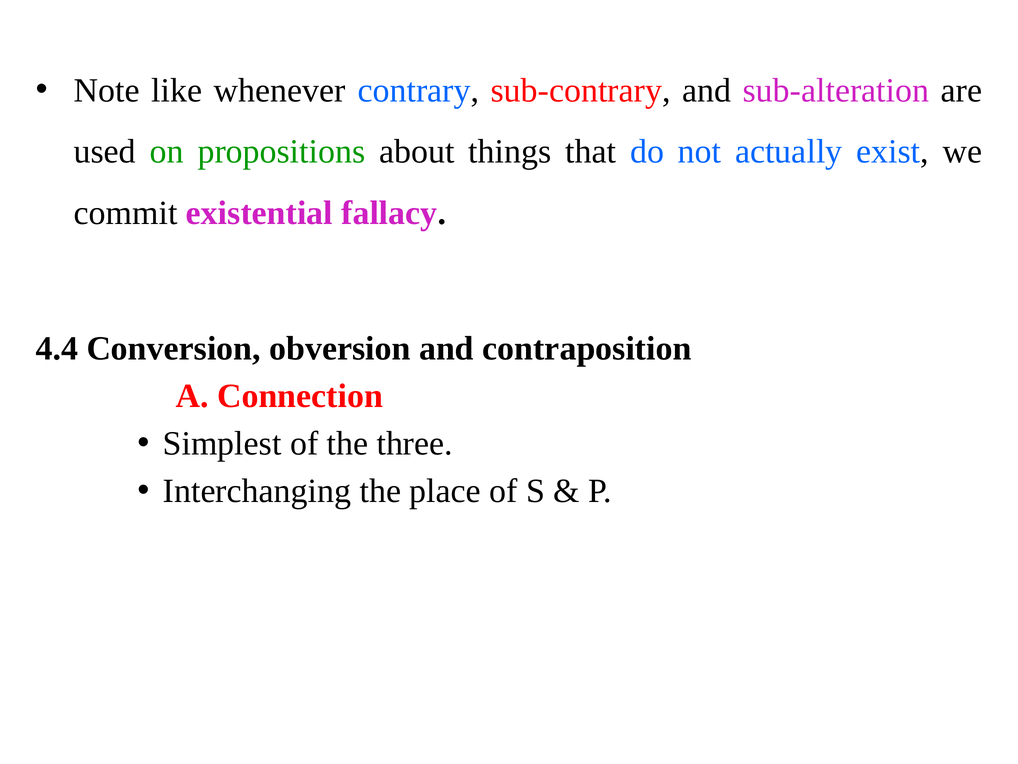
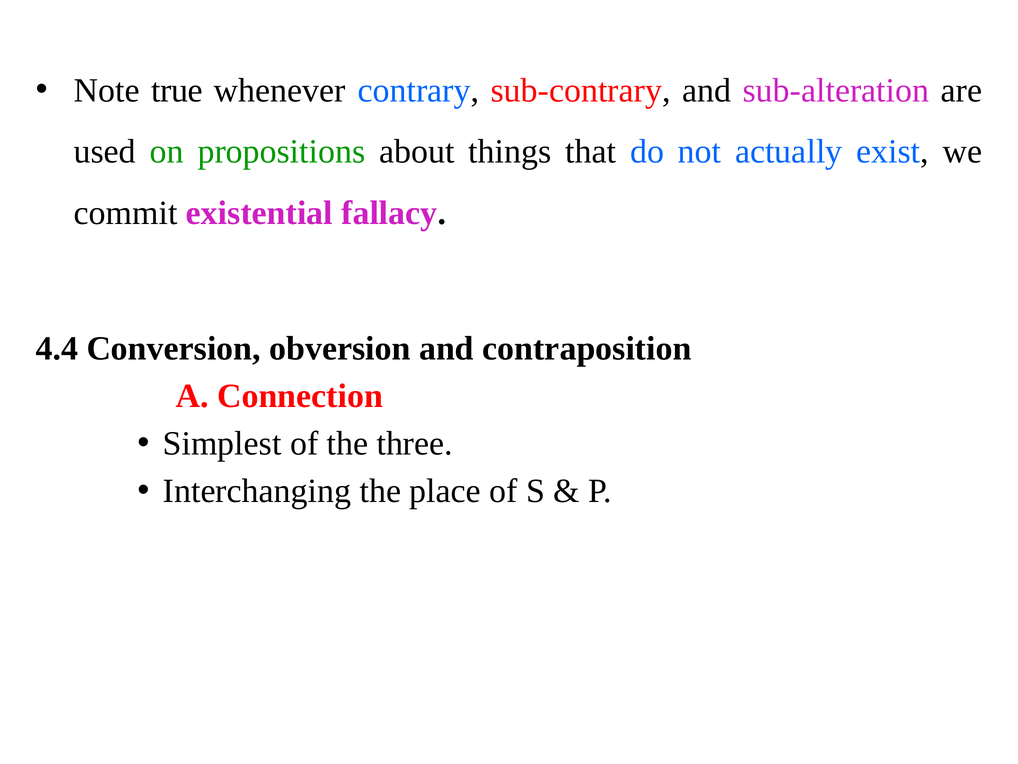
like: like -> true (177, 91)
